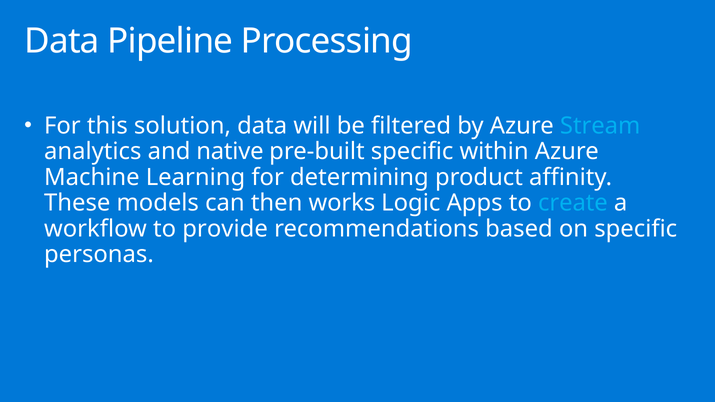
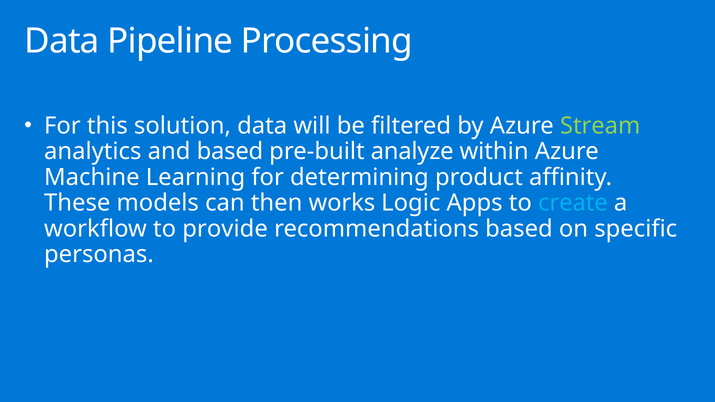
Stream colour: light blue -> light green (600, 126)
and native: native -> based (230, 152)
pre-built specific: specific -> analyze (412, 152)
